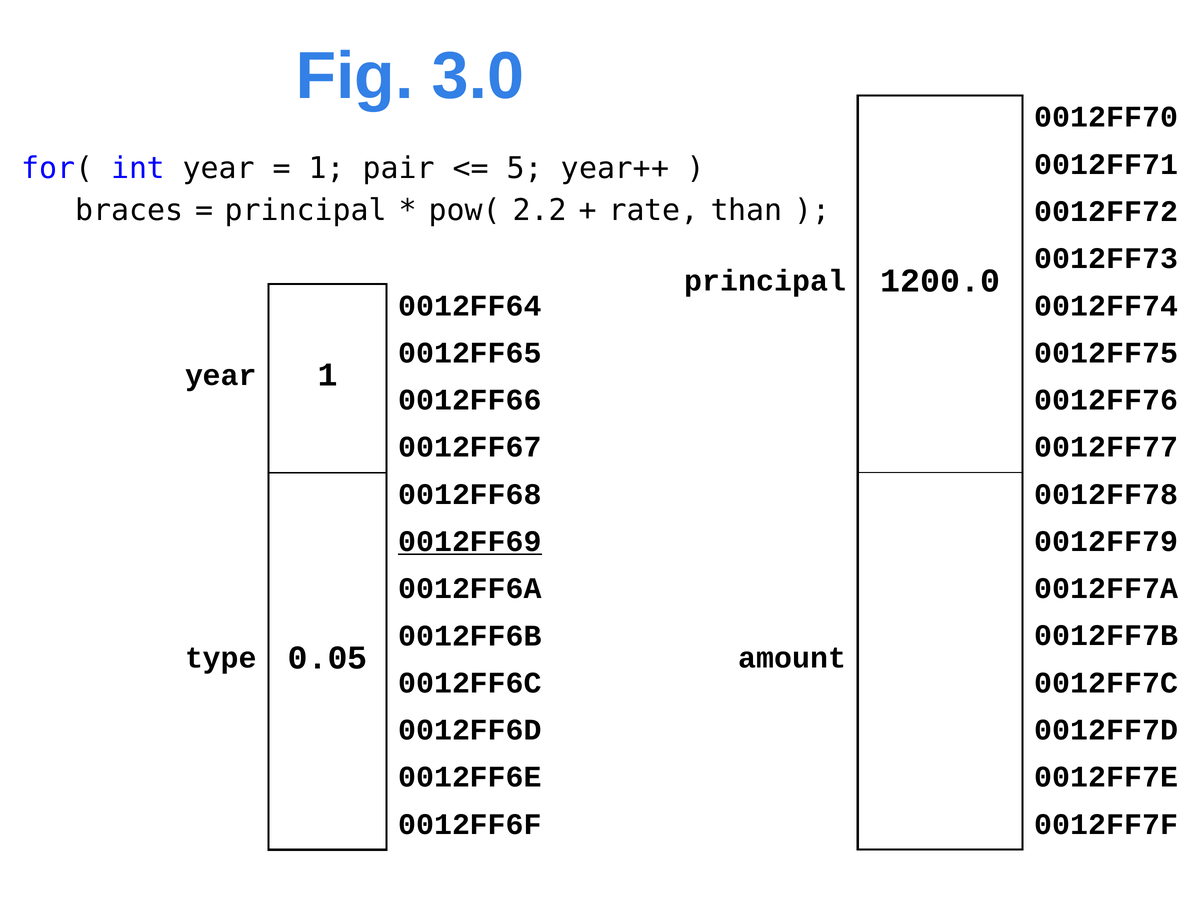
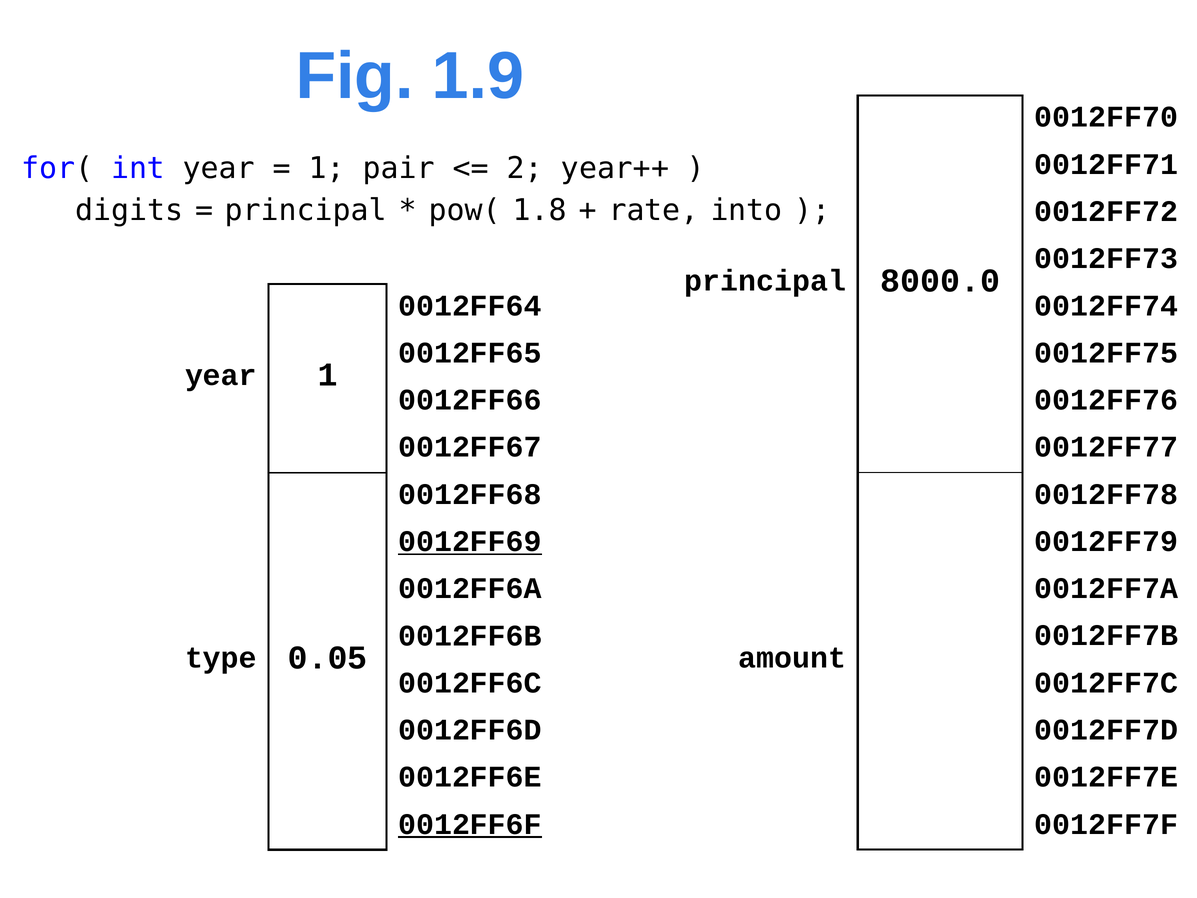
3.0: 3.0 -> 1.9 (478, 76)
5: 5 -> 2 (525, 169)
braces: braces -> digits (129, 210)
2.2: 2.2 -> 1.8 (540, 210)
than: than -> into (746, 210)
1200.0: 1200.0 -> 8000.0 (940, 281)
0012FF6F underline: none -> present (470, 824)
